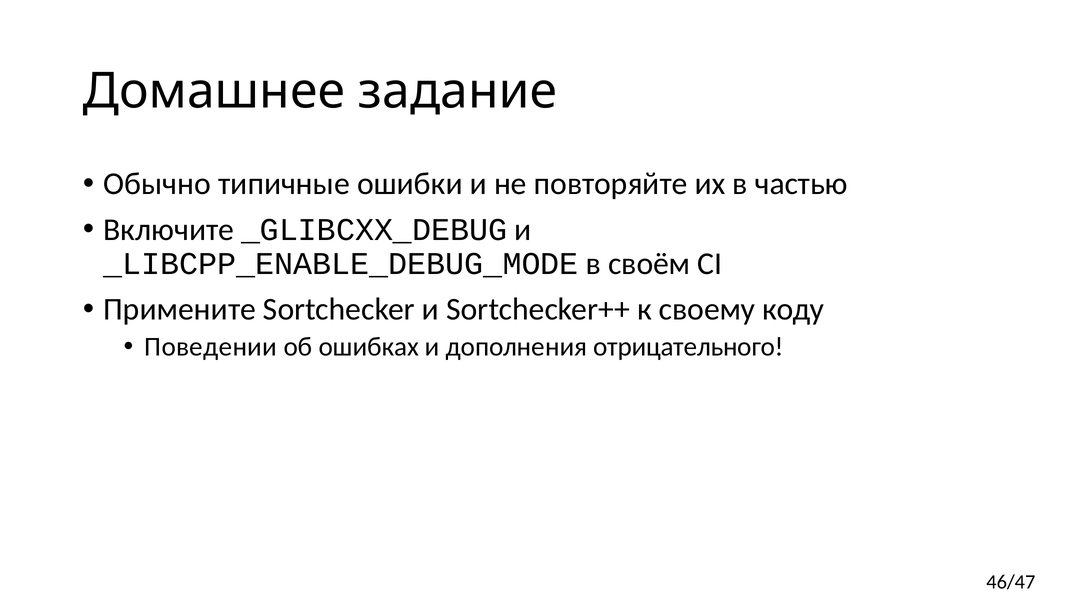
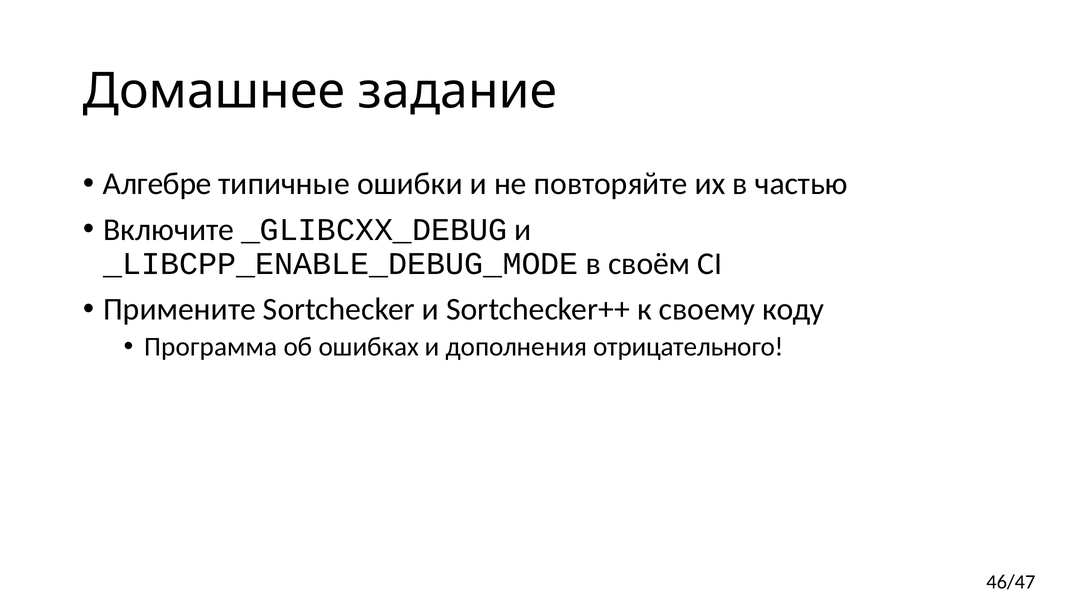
Обычно: Обычно -> Алгебре (157, 184)
Поведении: Поведении -> Программа (211, 347)
